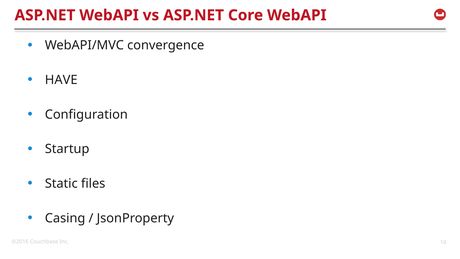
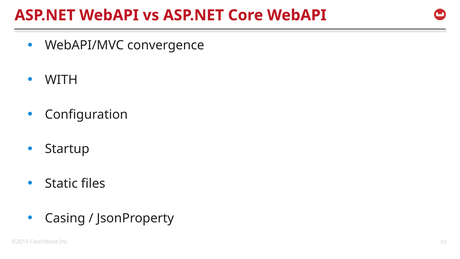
HAVE: HAVE -> WITH (61, 80)
